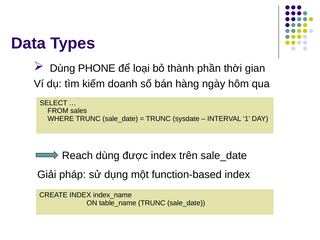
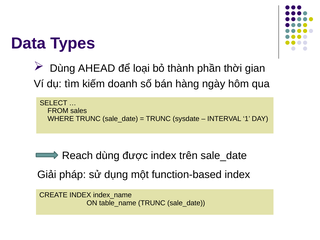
PHONE: PHONE -> AHEAD (97, 68)
